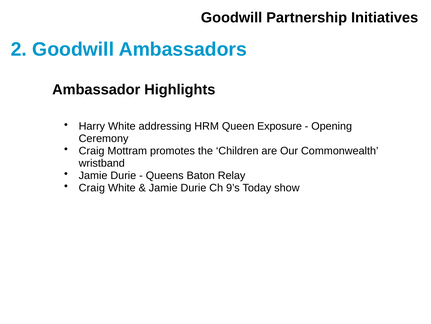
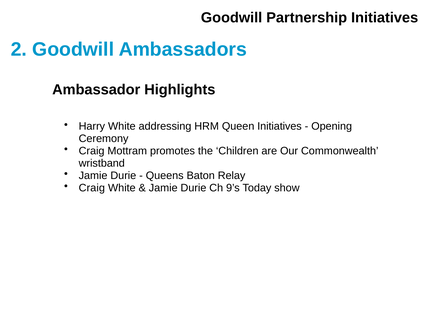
Queen Exposure: Exposure -> Initiatives (280, 126)
